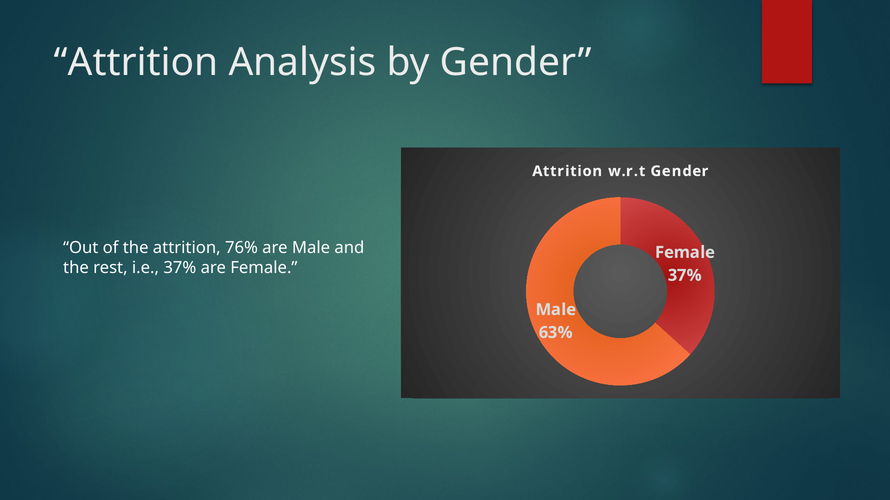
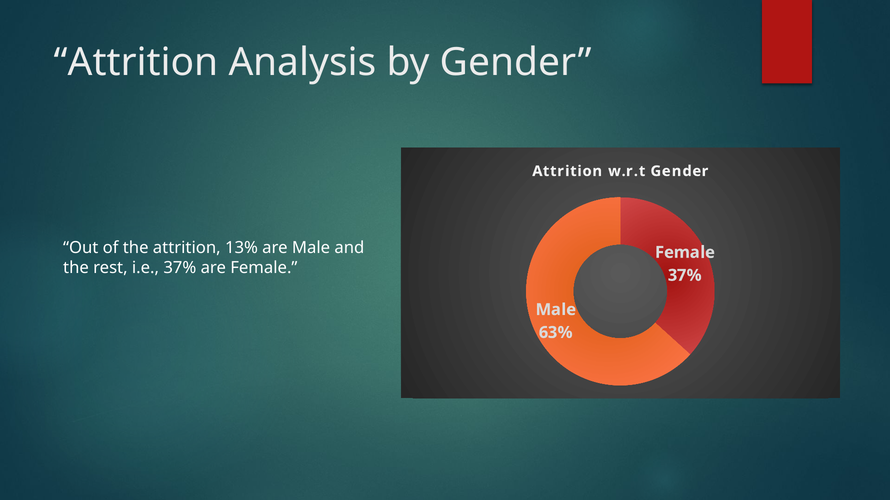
76%: 76% -> 13% (241, 248)
